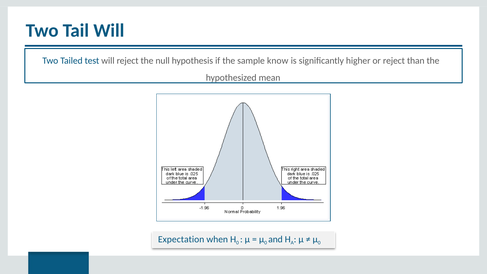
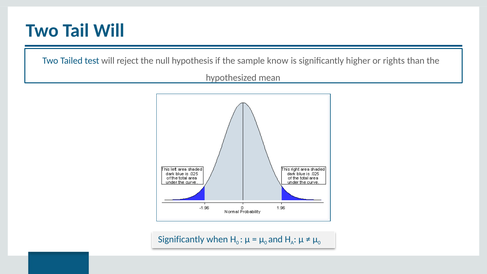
or reject: reject -> rights (394, 61)
Expectation: Expectation -> Significantly (181, 239)
